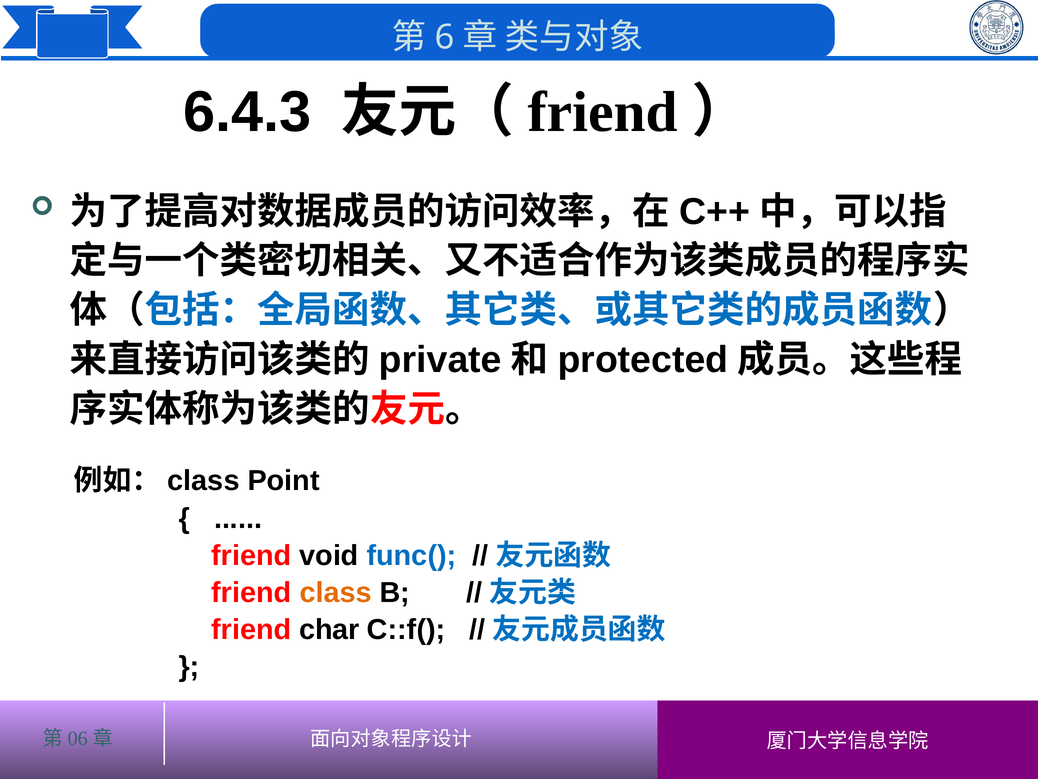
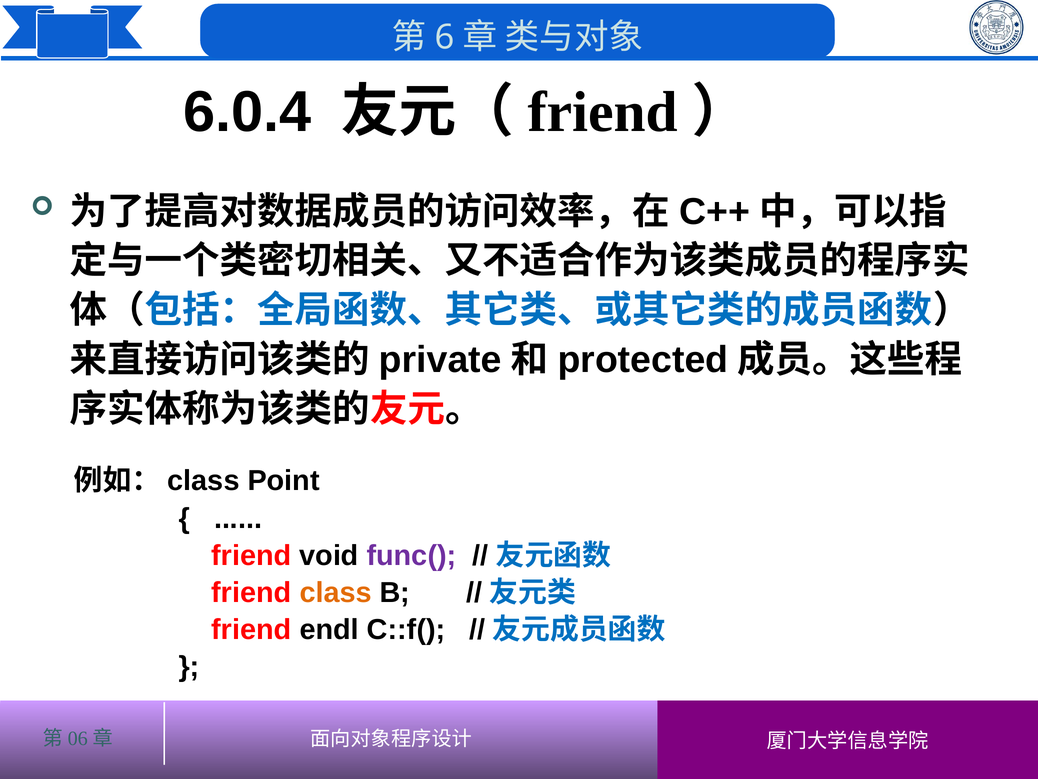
6.4.3: 6.4.3 -> 6.0.4 (247, 112)
func( colour: blue -> purple (412, 555)
char: char -> endl (329, 629)
